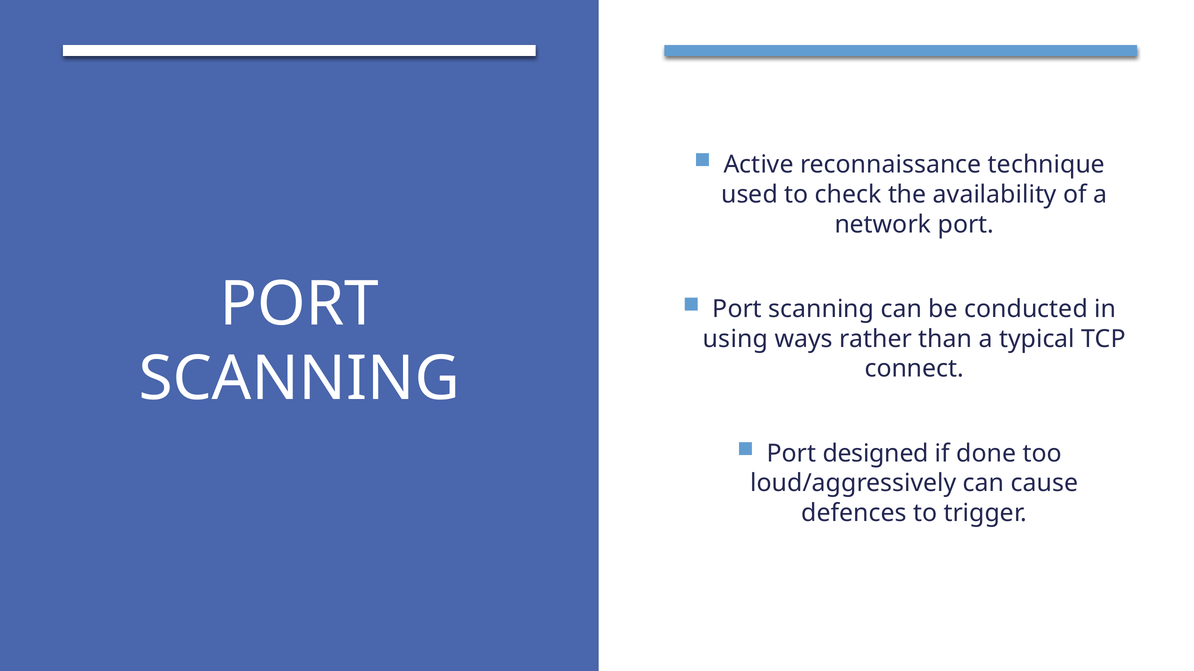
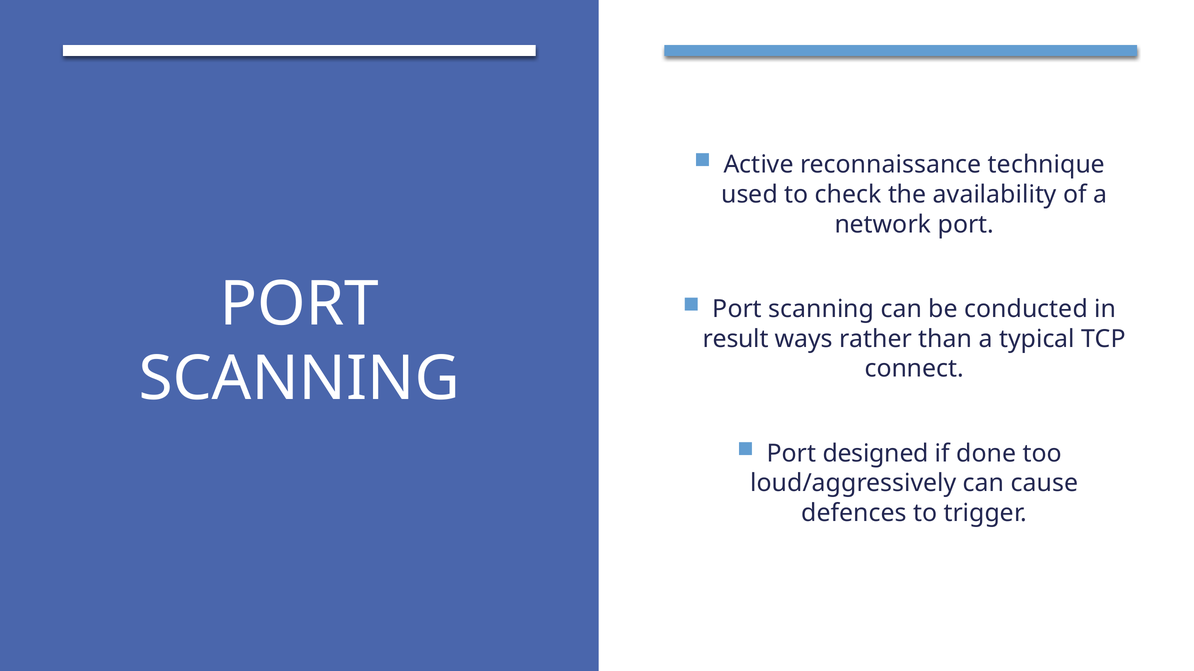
using: using -> result (736, 339)
